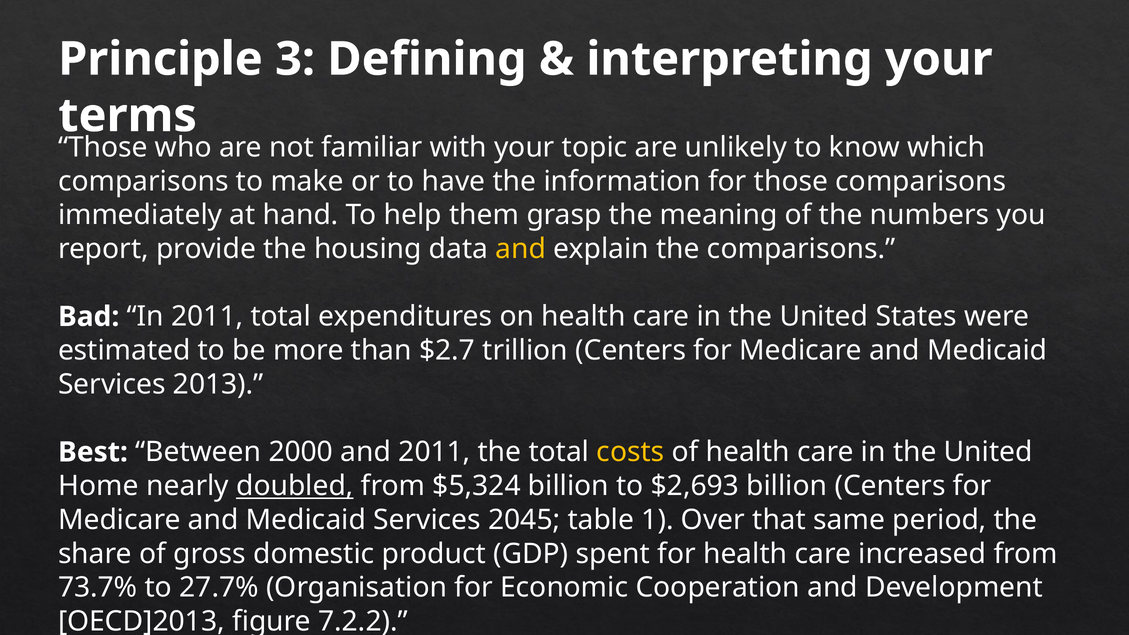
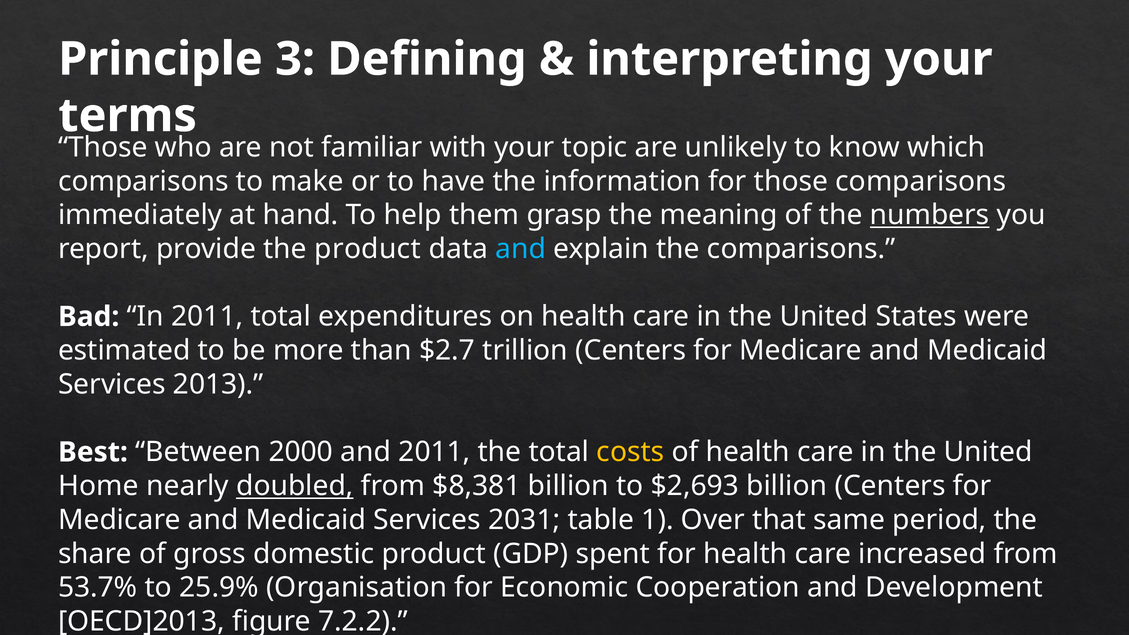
numbers underline: none -> present (930, 215)
the housing: housing -> product (368, 249)
and colour: yellow -> light blue (521, 249)
$5,324: $5,324 -> $8,381 (477, 486)
2045: 2045 -> 2031 (524, 520)
73.7%: 73.7% -> 53.7% (98, 588)
27.7%: 27.7% -> 25.9% (219, 588)
